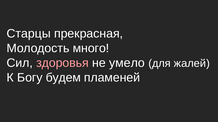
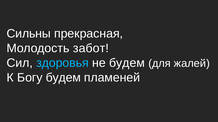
Старцы: Старцы -> Сильны (29, 34)
много: много -> забот (91, 48)
здоровья colour: pink -> light blue (62, 63)
не умело: умело -> будем (127, 63)
